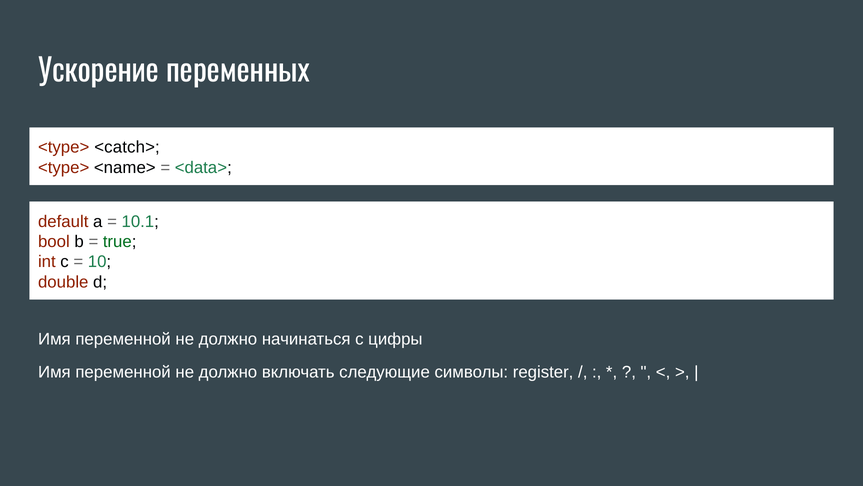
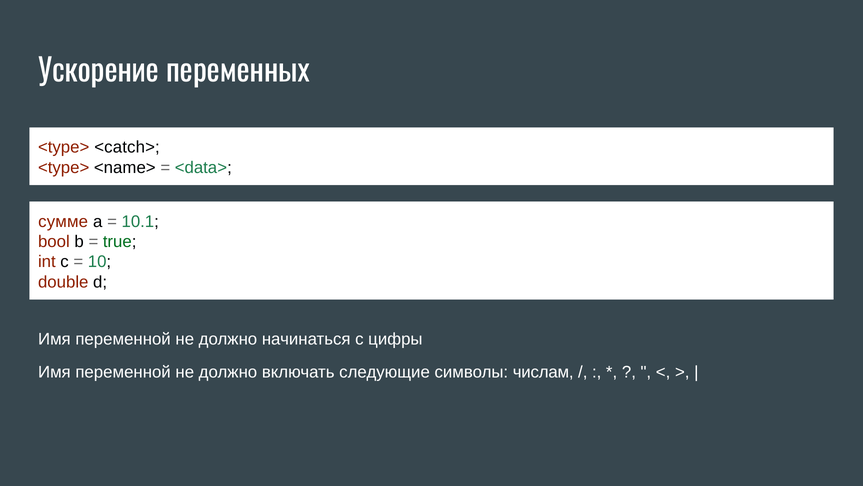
default: default -> сумме (63, 221)
register: register -> числам (543, 372)
